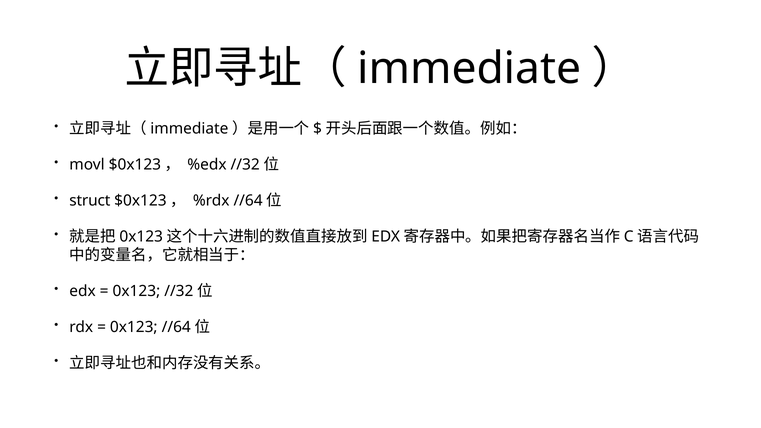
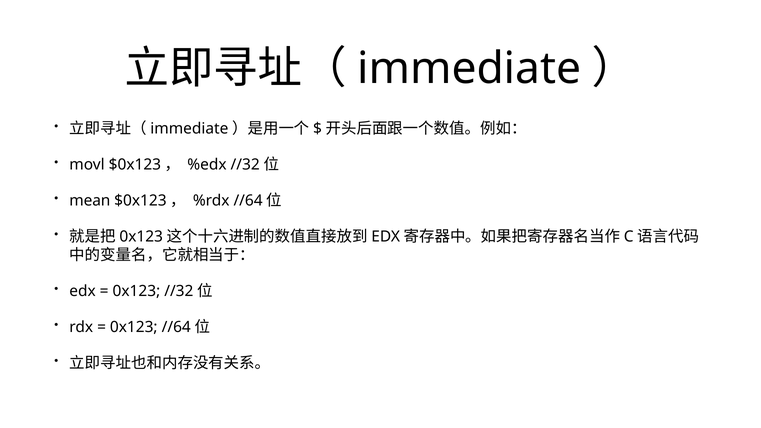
struct: struct -> mean (90, 201)
